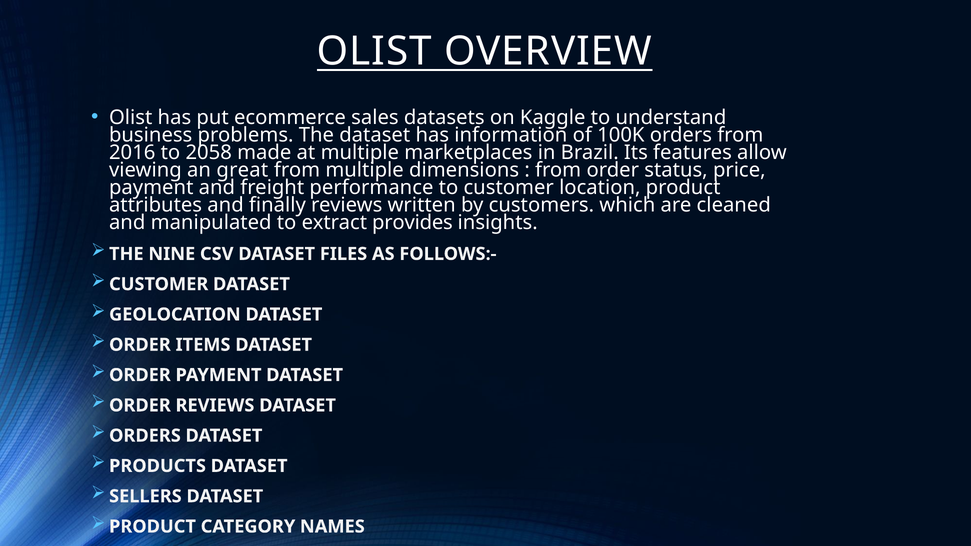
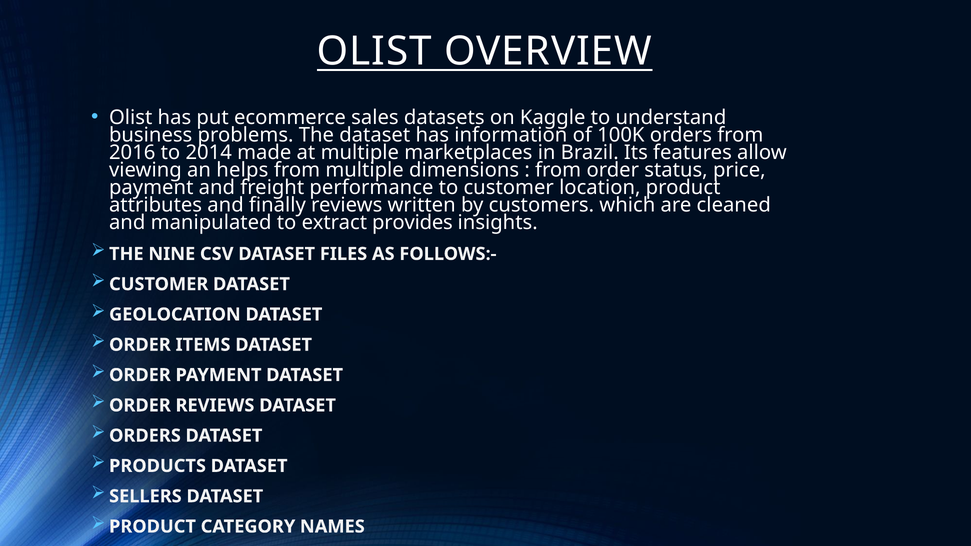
2058: 2058 -> 2014 (209, 153)
great: great -> helps (242, 170)
